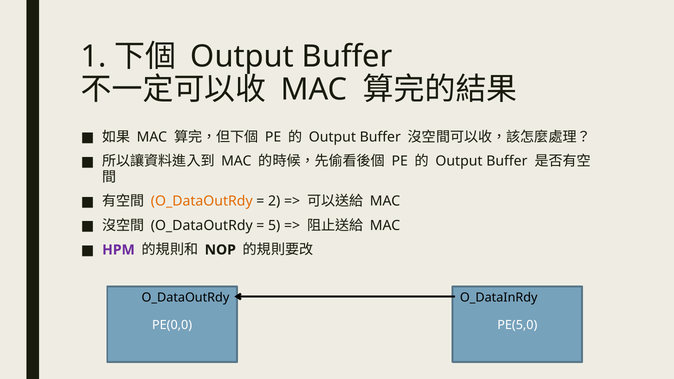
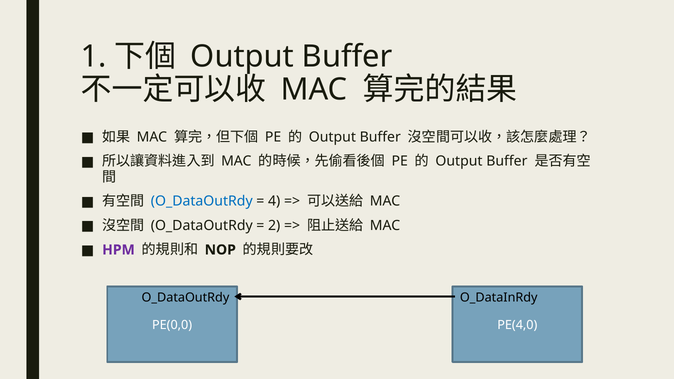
O_DataOutRdy colour: orange -> blue (202, 201)
2: 2 -> 4 (274, 201)
5: 5 -> 2 (274, 226)
PE(5,0: PE(5,0 -> PE(4,0 (517, 325)
